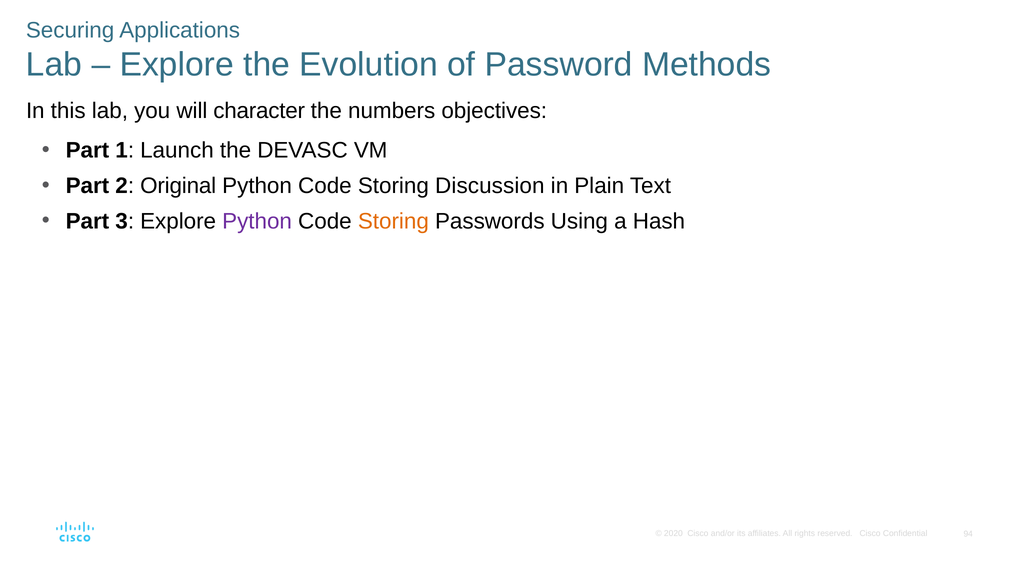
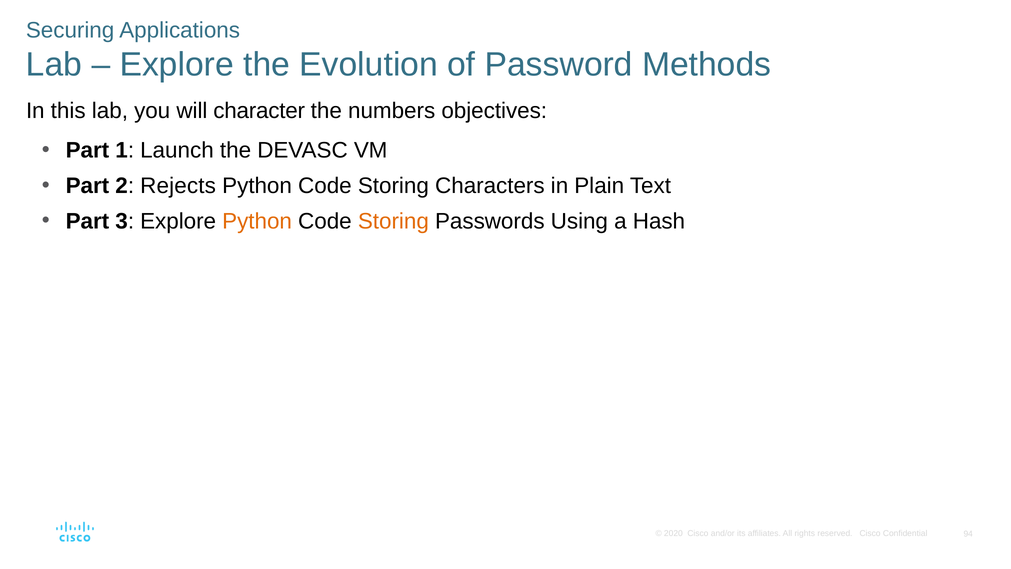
Original: Original -> Rejects (178, 186)
Discussion: Discussion -> Characters (490, 186)
Python colour: purple -> orange (257, 221)
